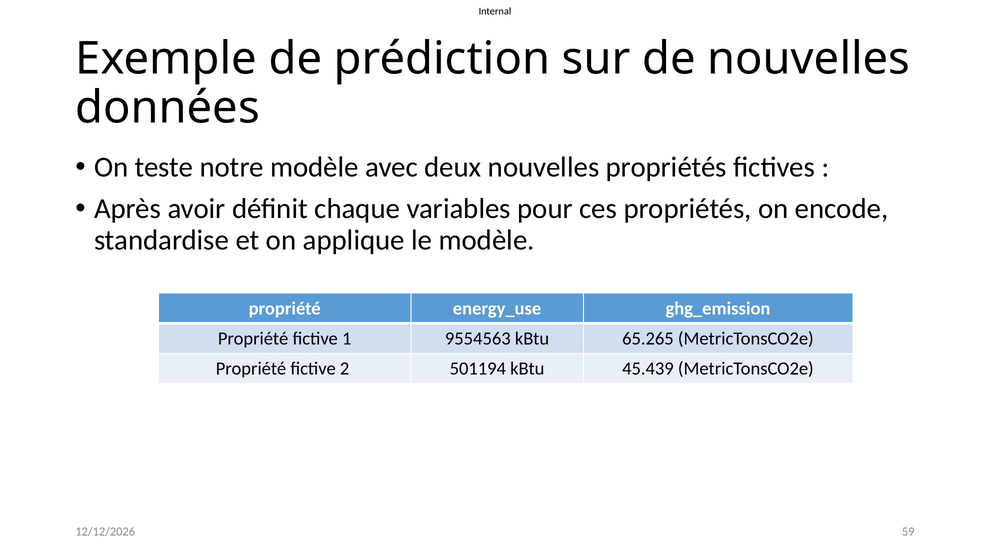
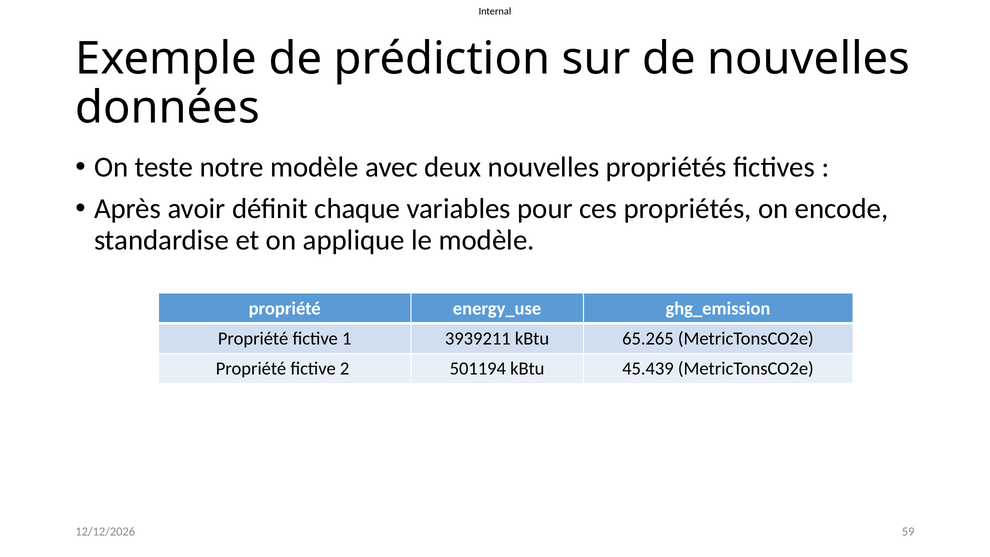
9554563: 9554563 -> 3939211 (478, 339)
